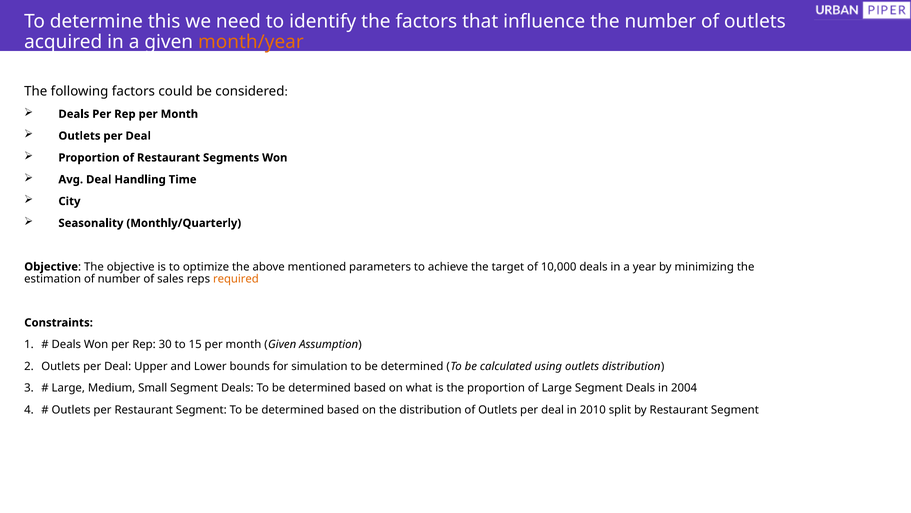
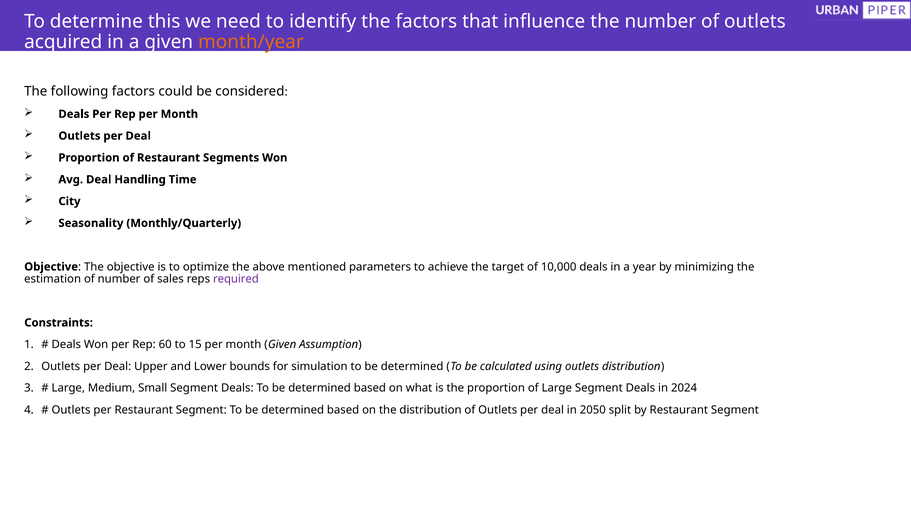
required colour: orange -> purple (236, 279)
30: 30 -> 60 (165, 344)
2004: 2004 -> 2024 (684, 388)
2010: 2010 -> 2050 (593, 409)
